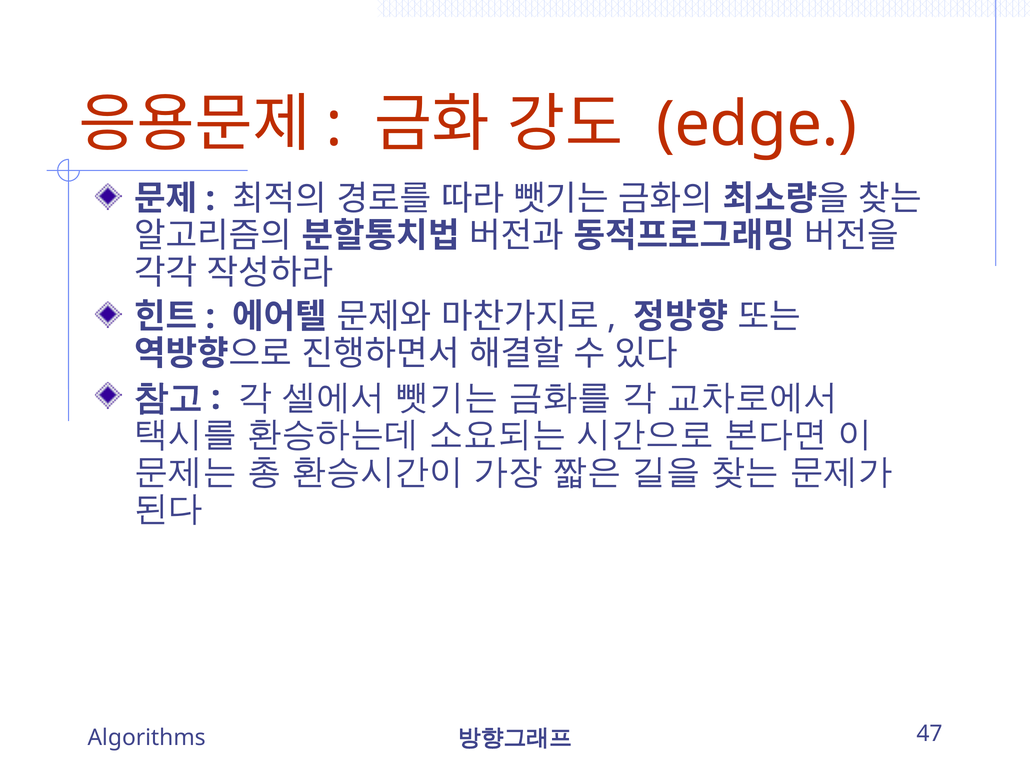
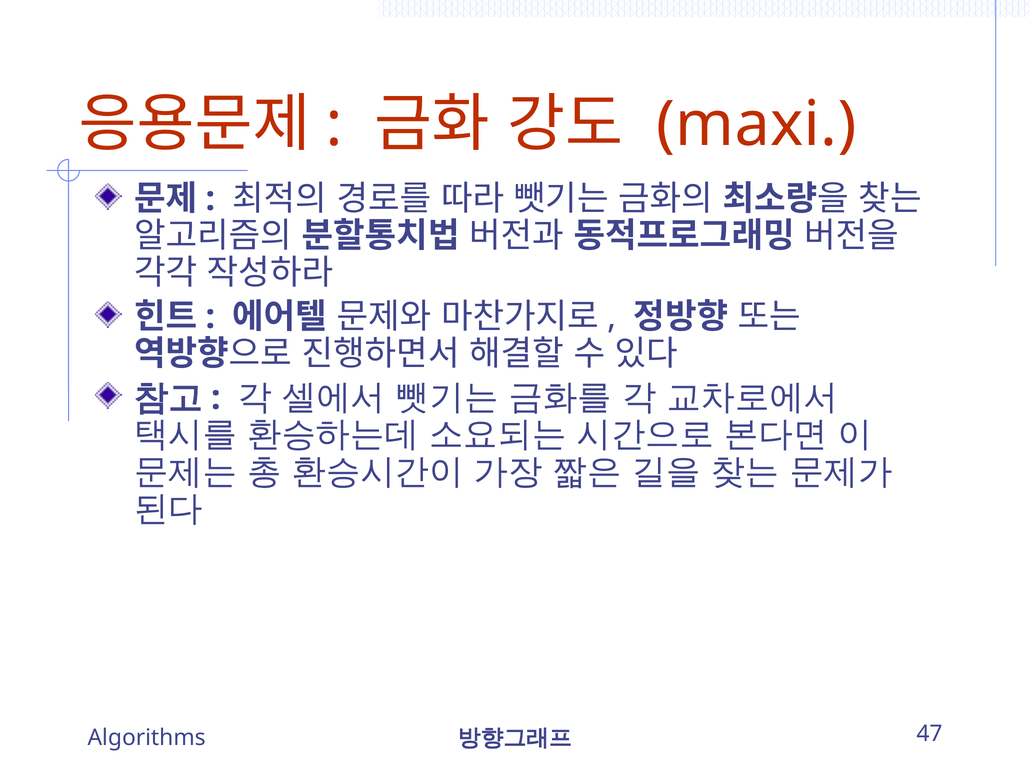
edge: edge -> maxi (756, 125)
